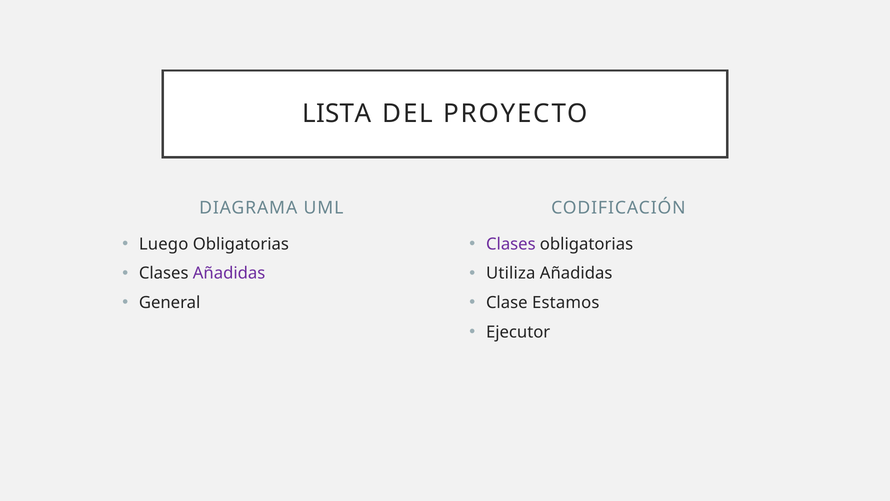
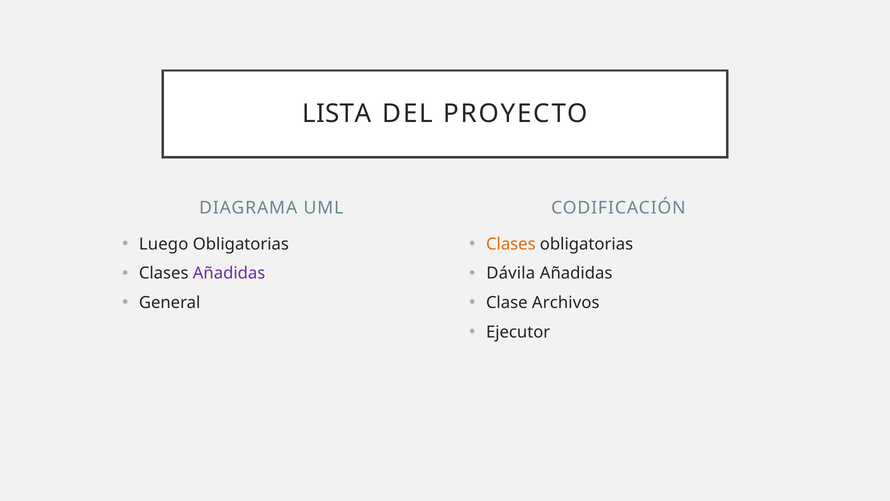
Clases colour: purple -> orange (511, 244)
Utiliza: Utiliza -> Dávila (511, 273)
Estamos: Estamos -> Archivos (566, 303)
